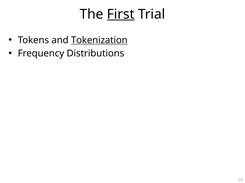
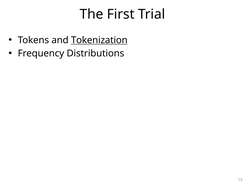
First underline: present -> none (121, 14)
